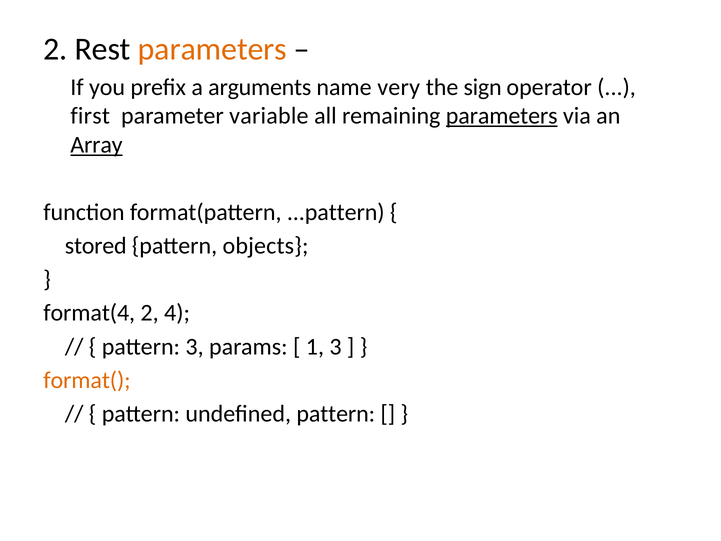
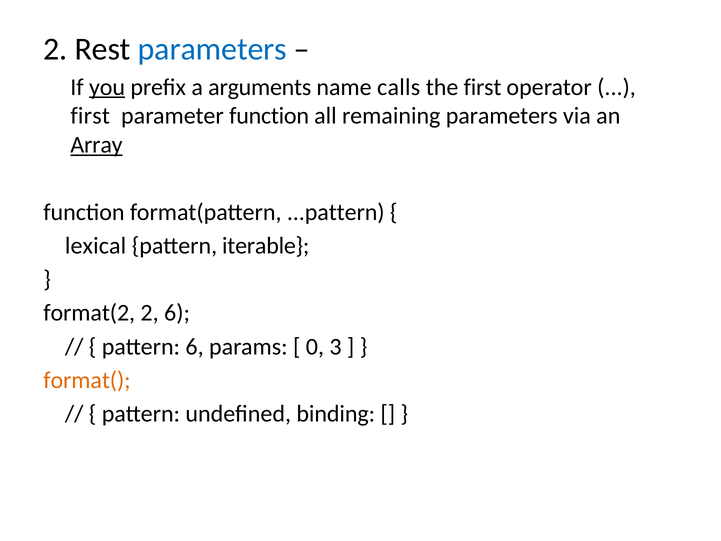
parameters colour: orange -> blue (212, 49)
you underline: none -> present (107, 87)
very: very -> calls (399, 87)
the sign: sign -> first (483, 87)
parameter variable: variable -> function (269, 116)
parameters underline: present -> none (502, 116)
stored: stored -> lexical (96, 246)
objects: objects -> iterable (266, 246)
format(4: format(4 -> format(2 (89, 313)
2 4: 4 -> 6 (177, 313)
pattern 3: 3 -> 6 (195, 347)
1: 1 -> 0 (315, 347)
undefined pattern: pattern -> binding (336, 414)
